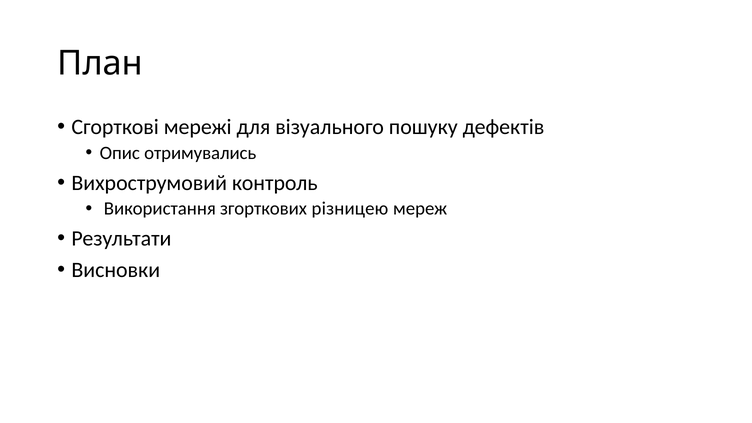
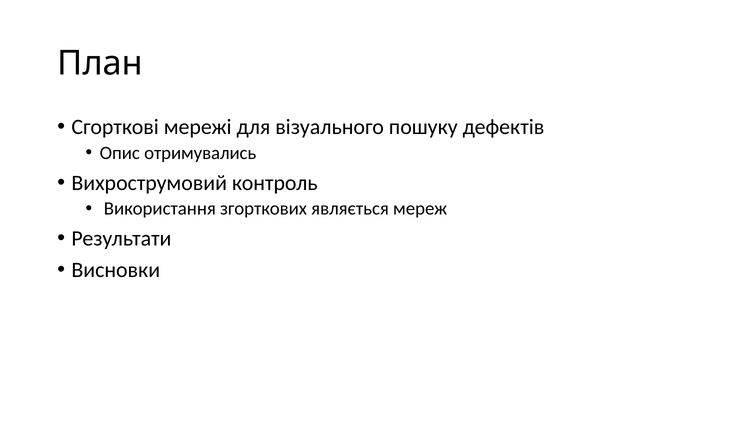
різницею: різницею -> являється (350, 209)
